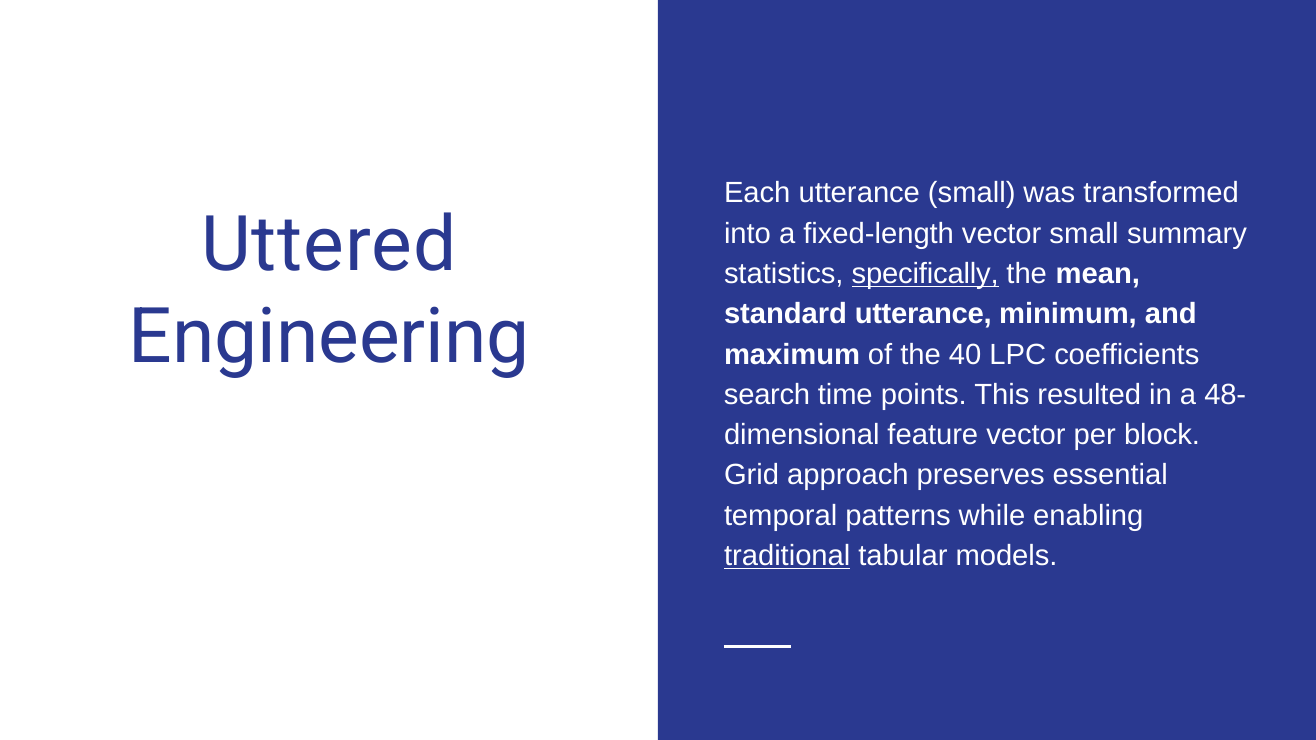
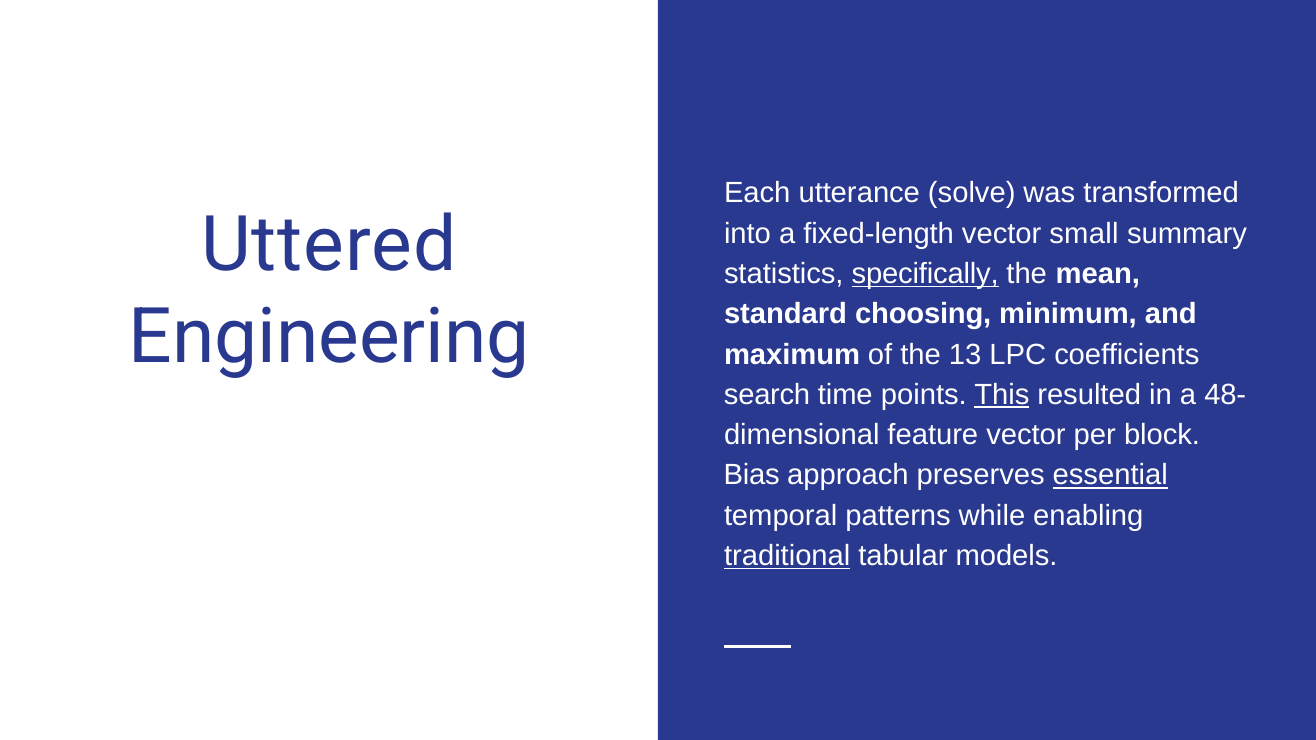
utterance small: small -> solve (972, 193)
standard utterance: utterance -> choosing (923, 314)
40: 40 -> 13 (965, 355)
This underline: none -> present (1002, 395)
Grid: Grid -> Bias (752, 476)
essential underline: none -> present (1110, 476)
